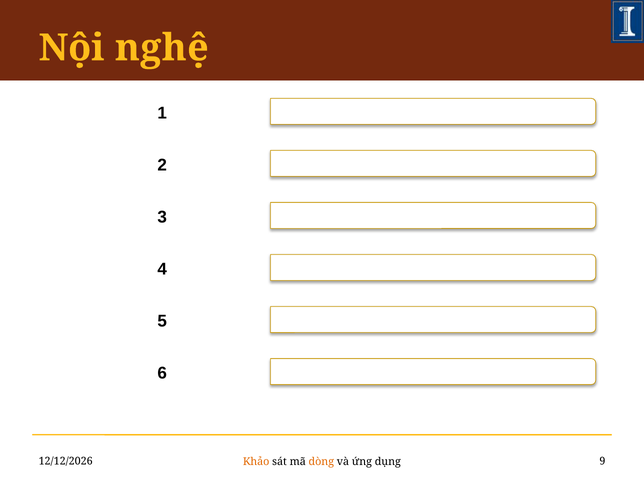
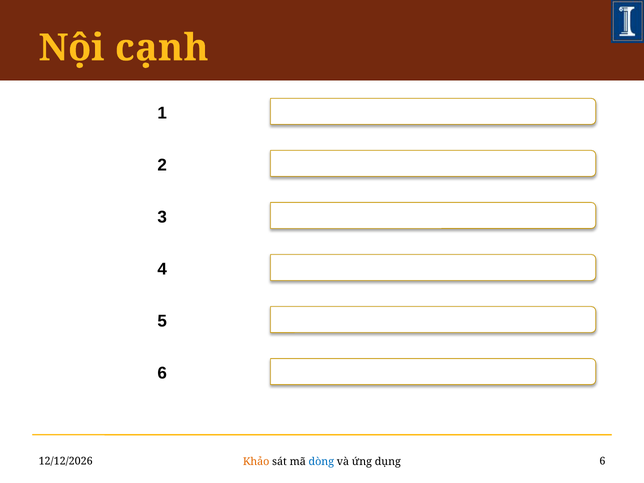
nghệ: nghệ -> cạnh (162, 48)
dòng colour: orange -> blue (321, 462)
dụng 9: 9 -> 6 (602, 461)
